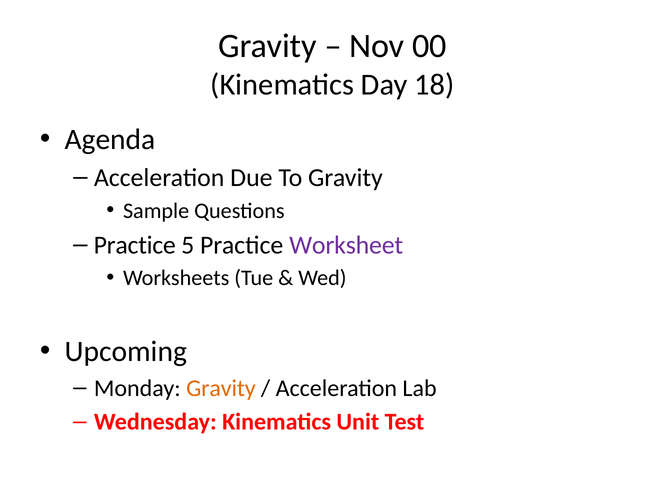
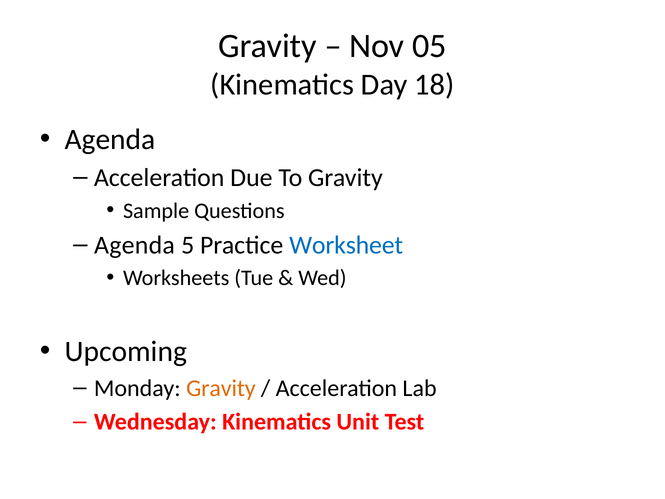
00: 00 -> 05 (429, 46)
Practice: Practice -> Agenda (134, 245)
Worksheet colour: purple -> blue (346, 245)
